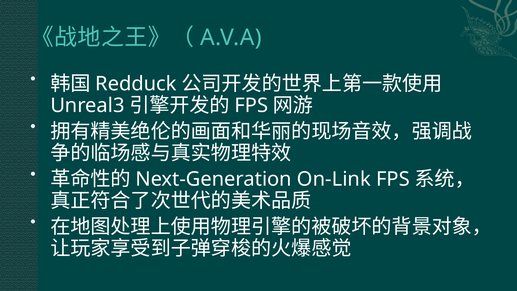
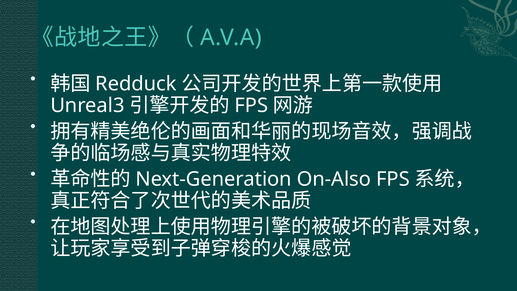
On-Link: On-Link -> On-Also (334, 179)
